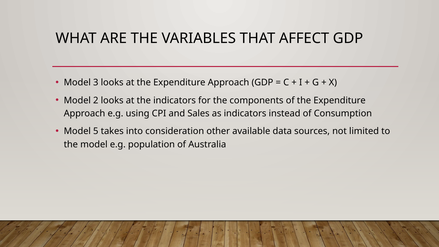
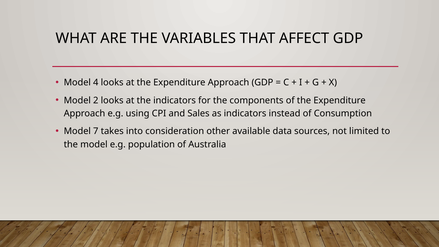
3: 3 -> 4 (96, 83)
5: 5 -> 7 (96, 131)
